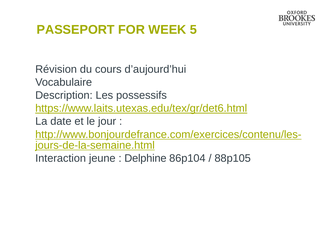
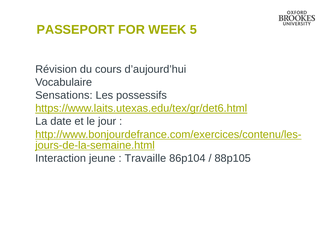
Description: Description -> Sensations (64, 96)
Delphine: Delphine -> Travaille (145, 159)
